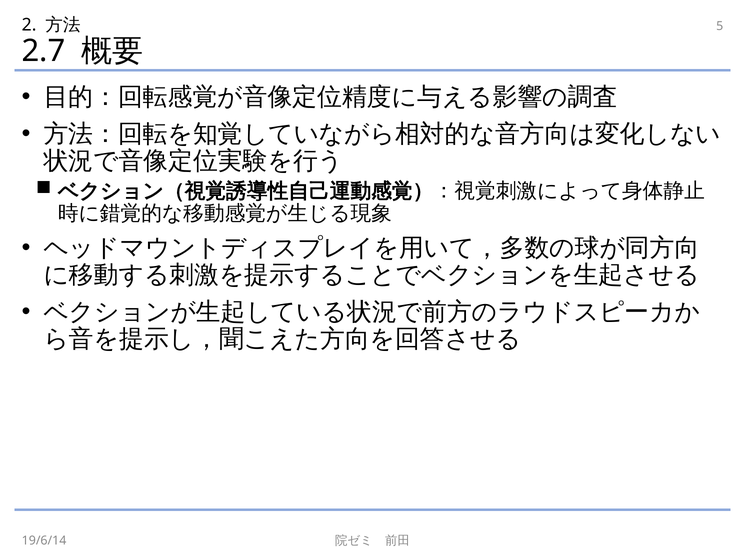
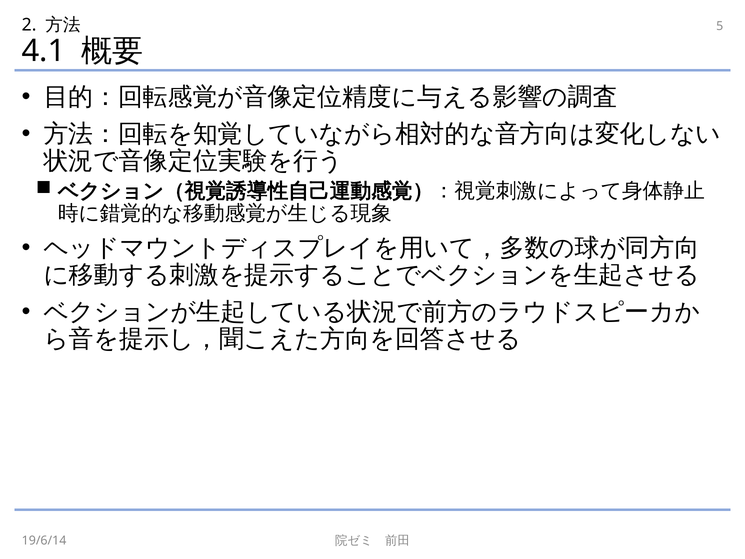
2.7: 2.7 -> 4.1 (44, 51)
